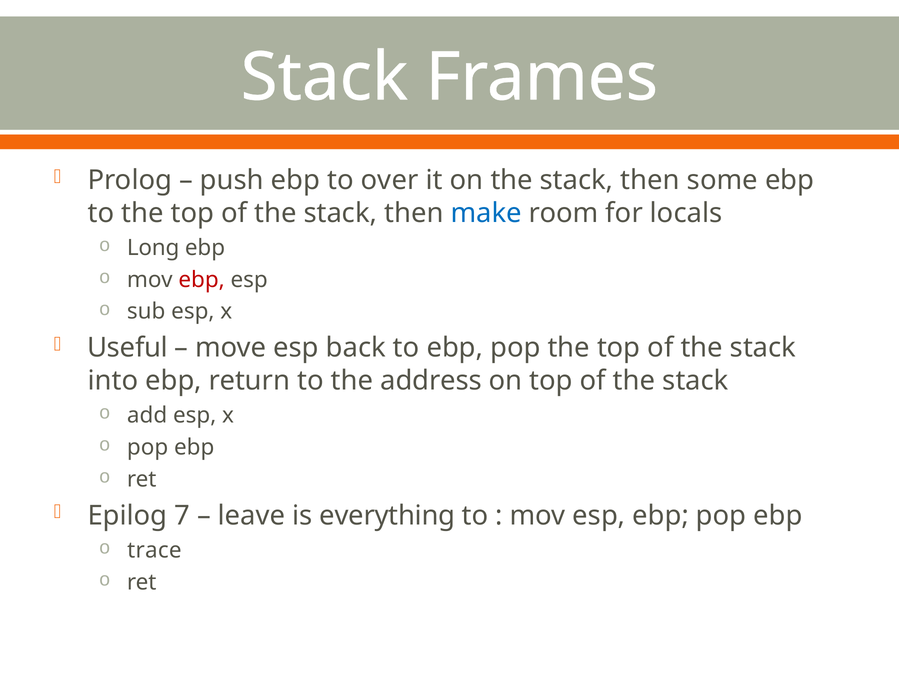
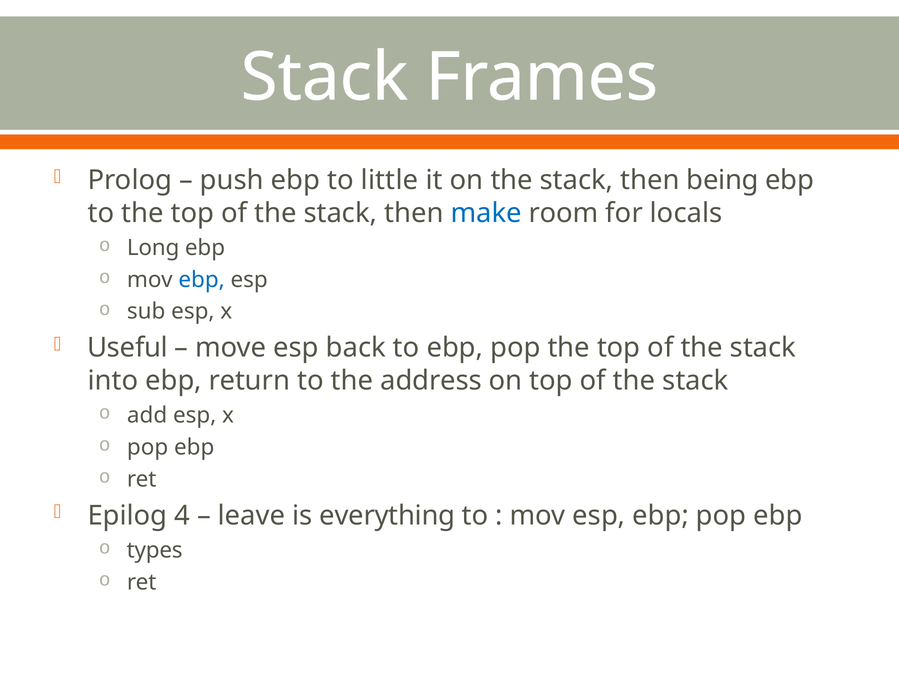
over: over -> little (390, 180)
some: some -> being (723, 180)
ebp colour: red -> blue (202, 280)
7: 7 -> 4 (182, 516)
trace: trace -> types (155, 550)
